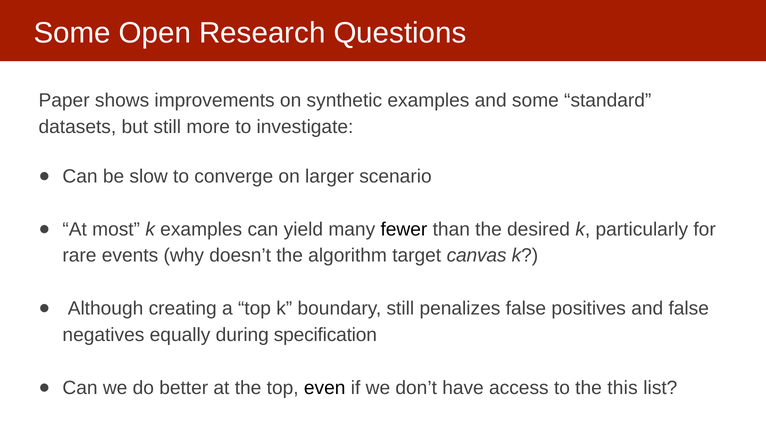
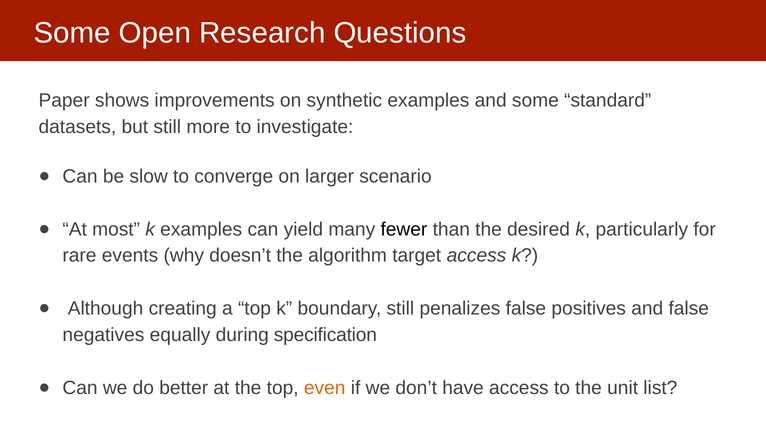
target canvas: canvas -> access (477, 256)
even colour: black -> orange (325, 388)
this: this -> unit (623, 388)
